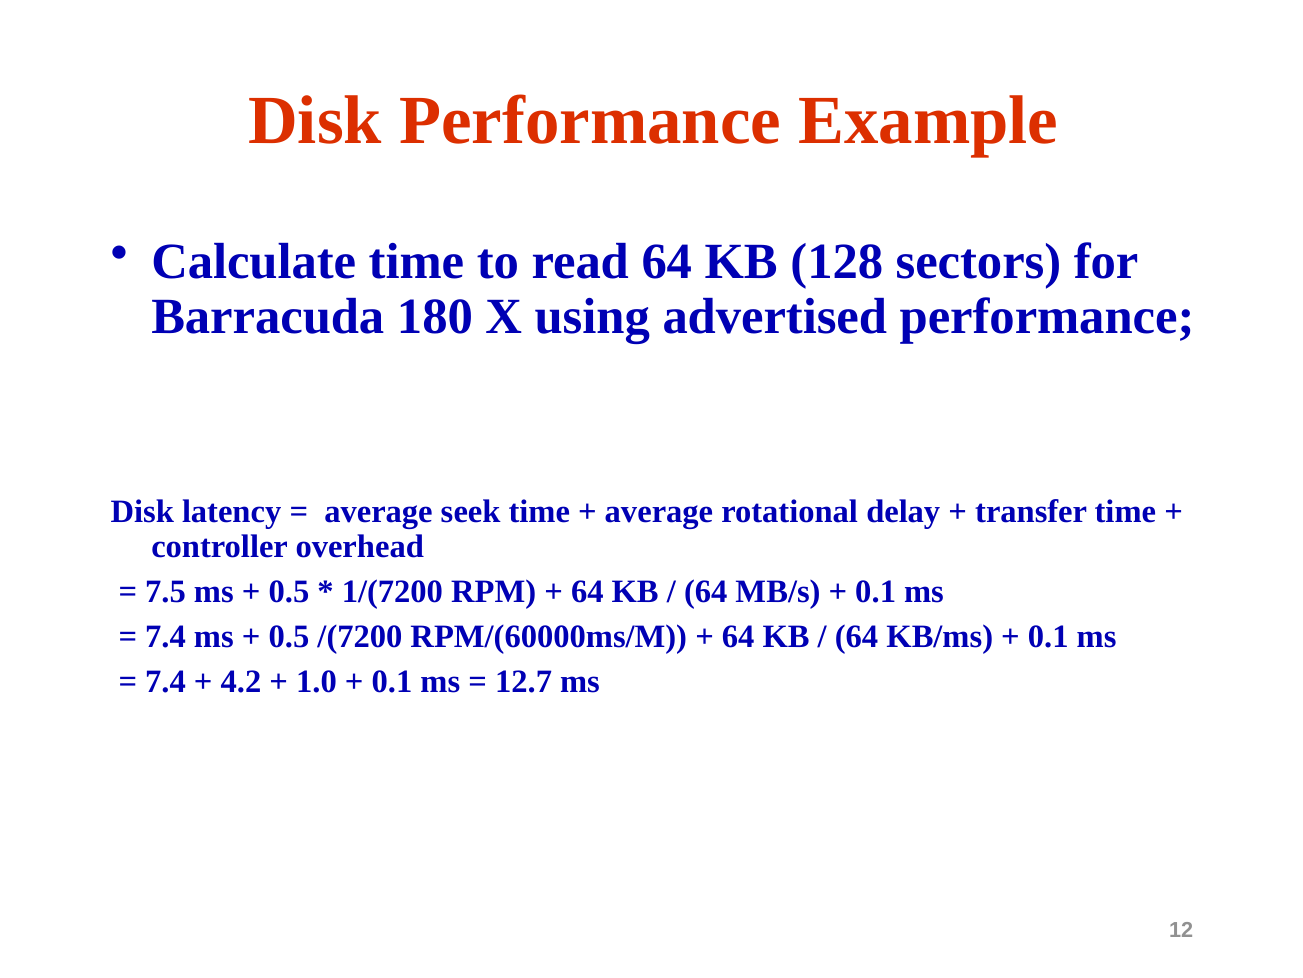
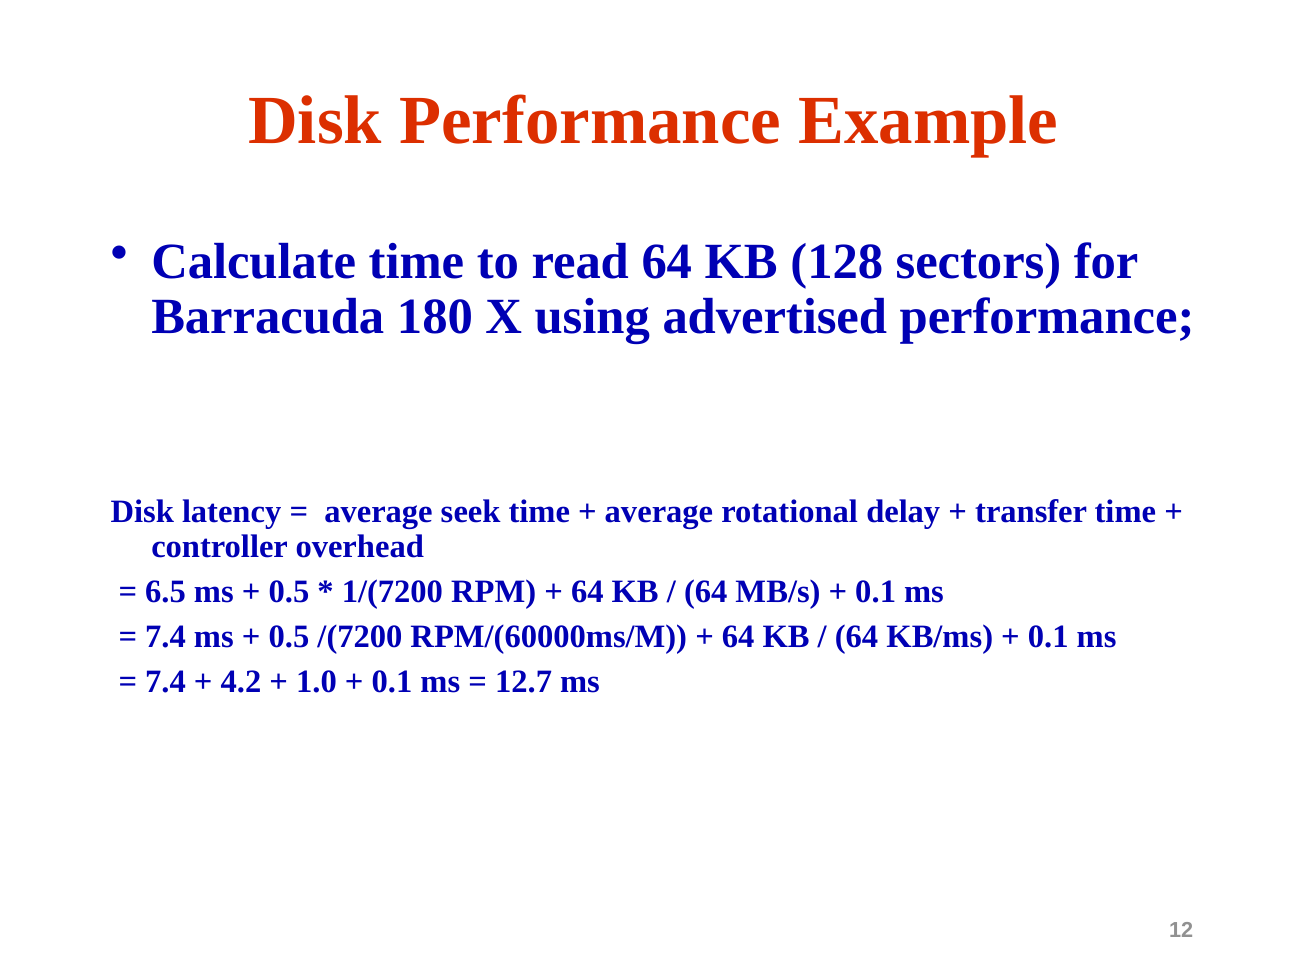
7.5: 7.5 -> 6.5 (166, 591)
